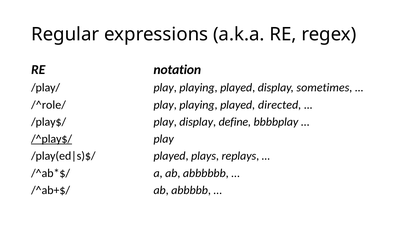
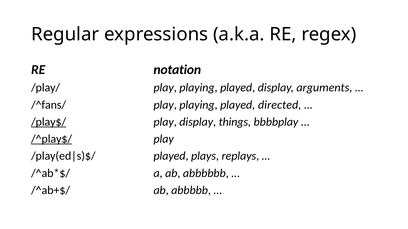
sometimes: sometimes -> arguments (324, 88)
/^role/: /^role/ -> /^fans/ (49, 105)
/play$/ underline: none -> present (49, 122)
define: define -> things (235, 122)
